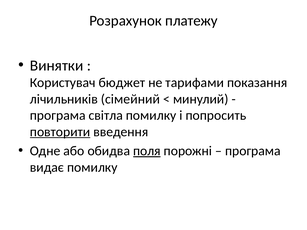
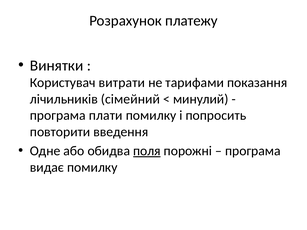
бюджет: бюджет -> витрати (122, 83)
світла: світла -> плати (106, 116)
повторити underline: present -> none (60, 132)
